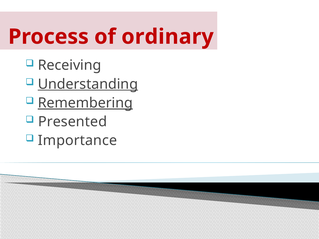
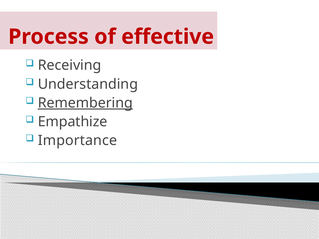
ordinary: ordinary -> effective (168, 37)
Understanding underline: present -> none (88, 84)
Presented: Presented -> Empathize (73, 122)
